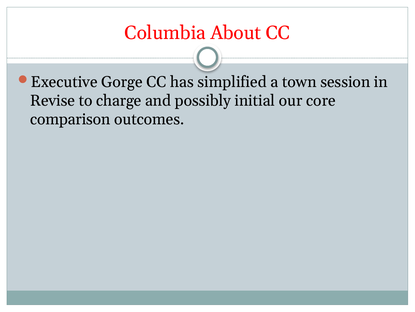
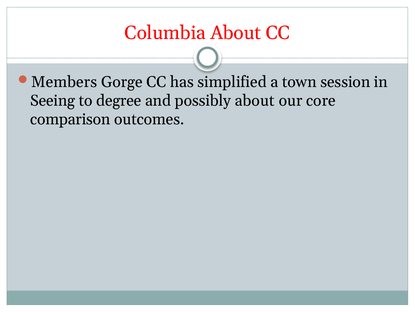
Executive: Executive -> Members (64, 82)
Revise: Revise -> Seeing (53, 100)
charge: charge -> degree (119, 100)
possibly initial: initial -> about (255, 100)
